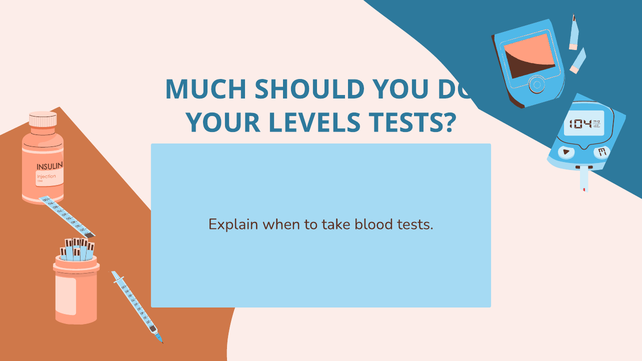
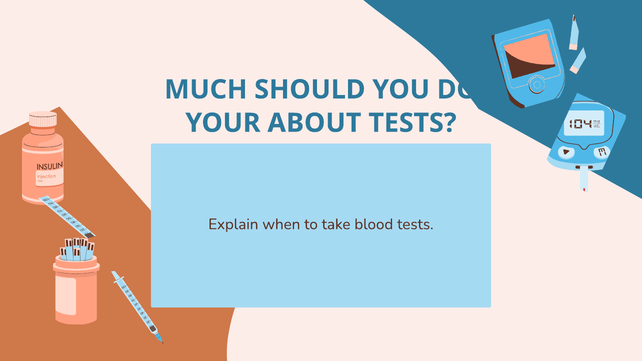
LEVELS: LEVELS -> ABOUT (314, 123)
